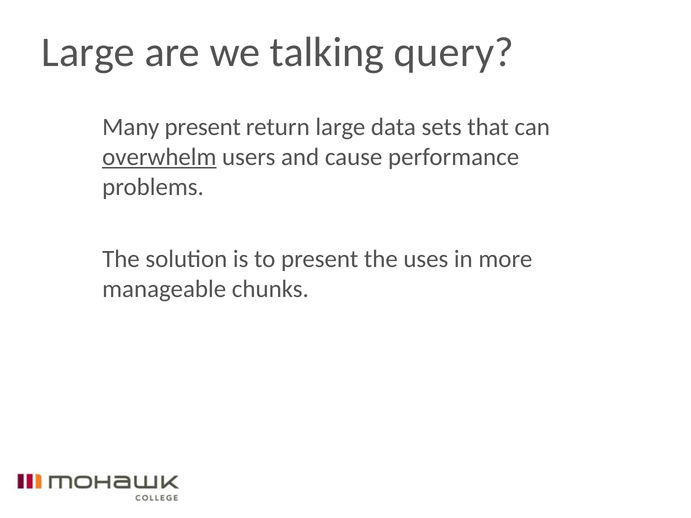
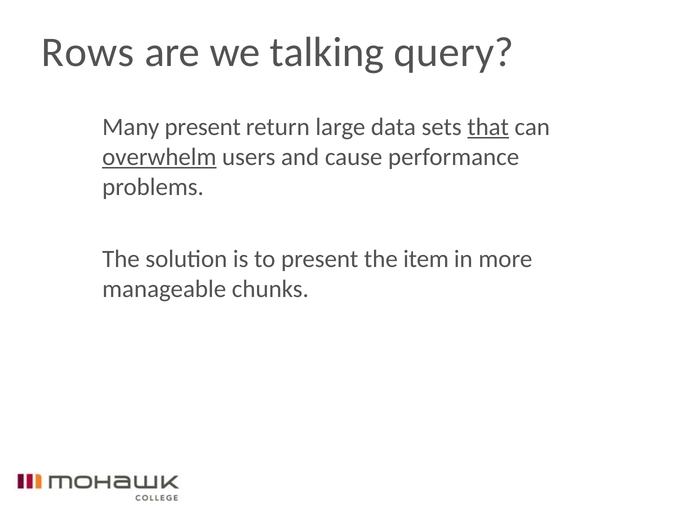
Large: Large -> Rows (88, 52)
that underline: none -> present (488, 127)
uses: uses -> item (426, 259)
